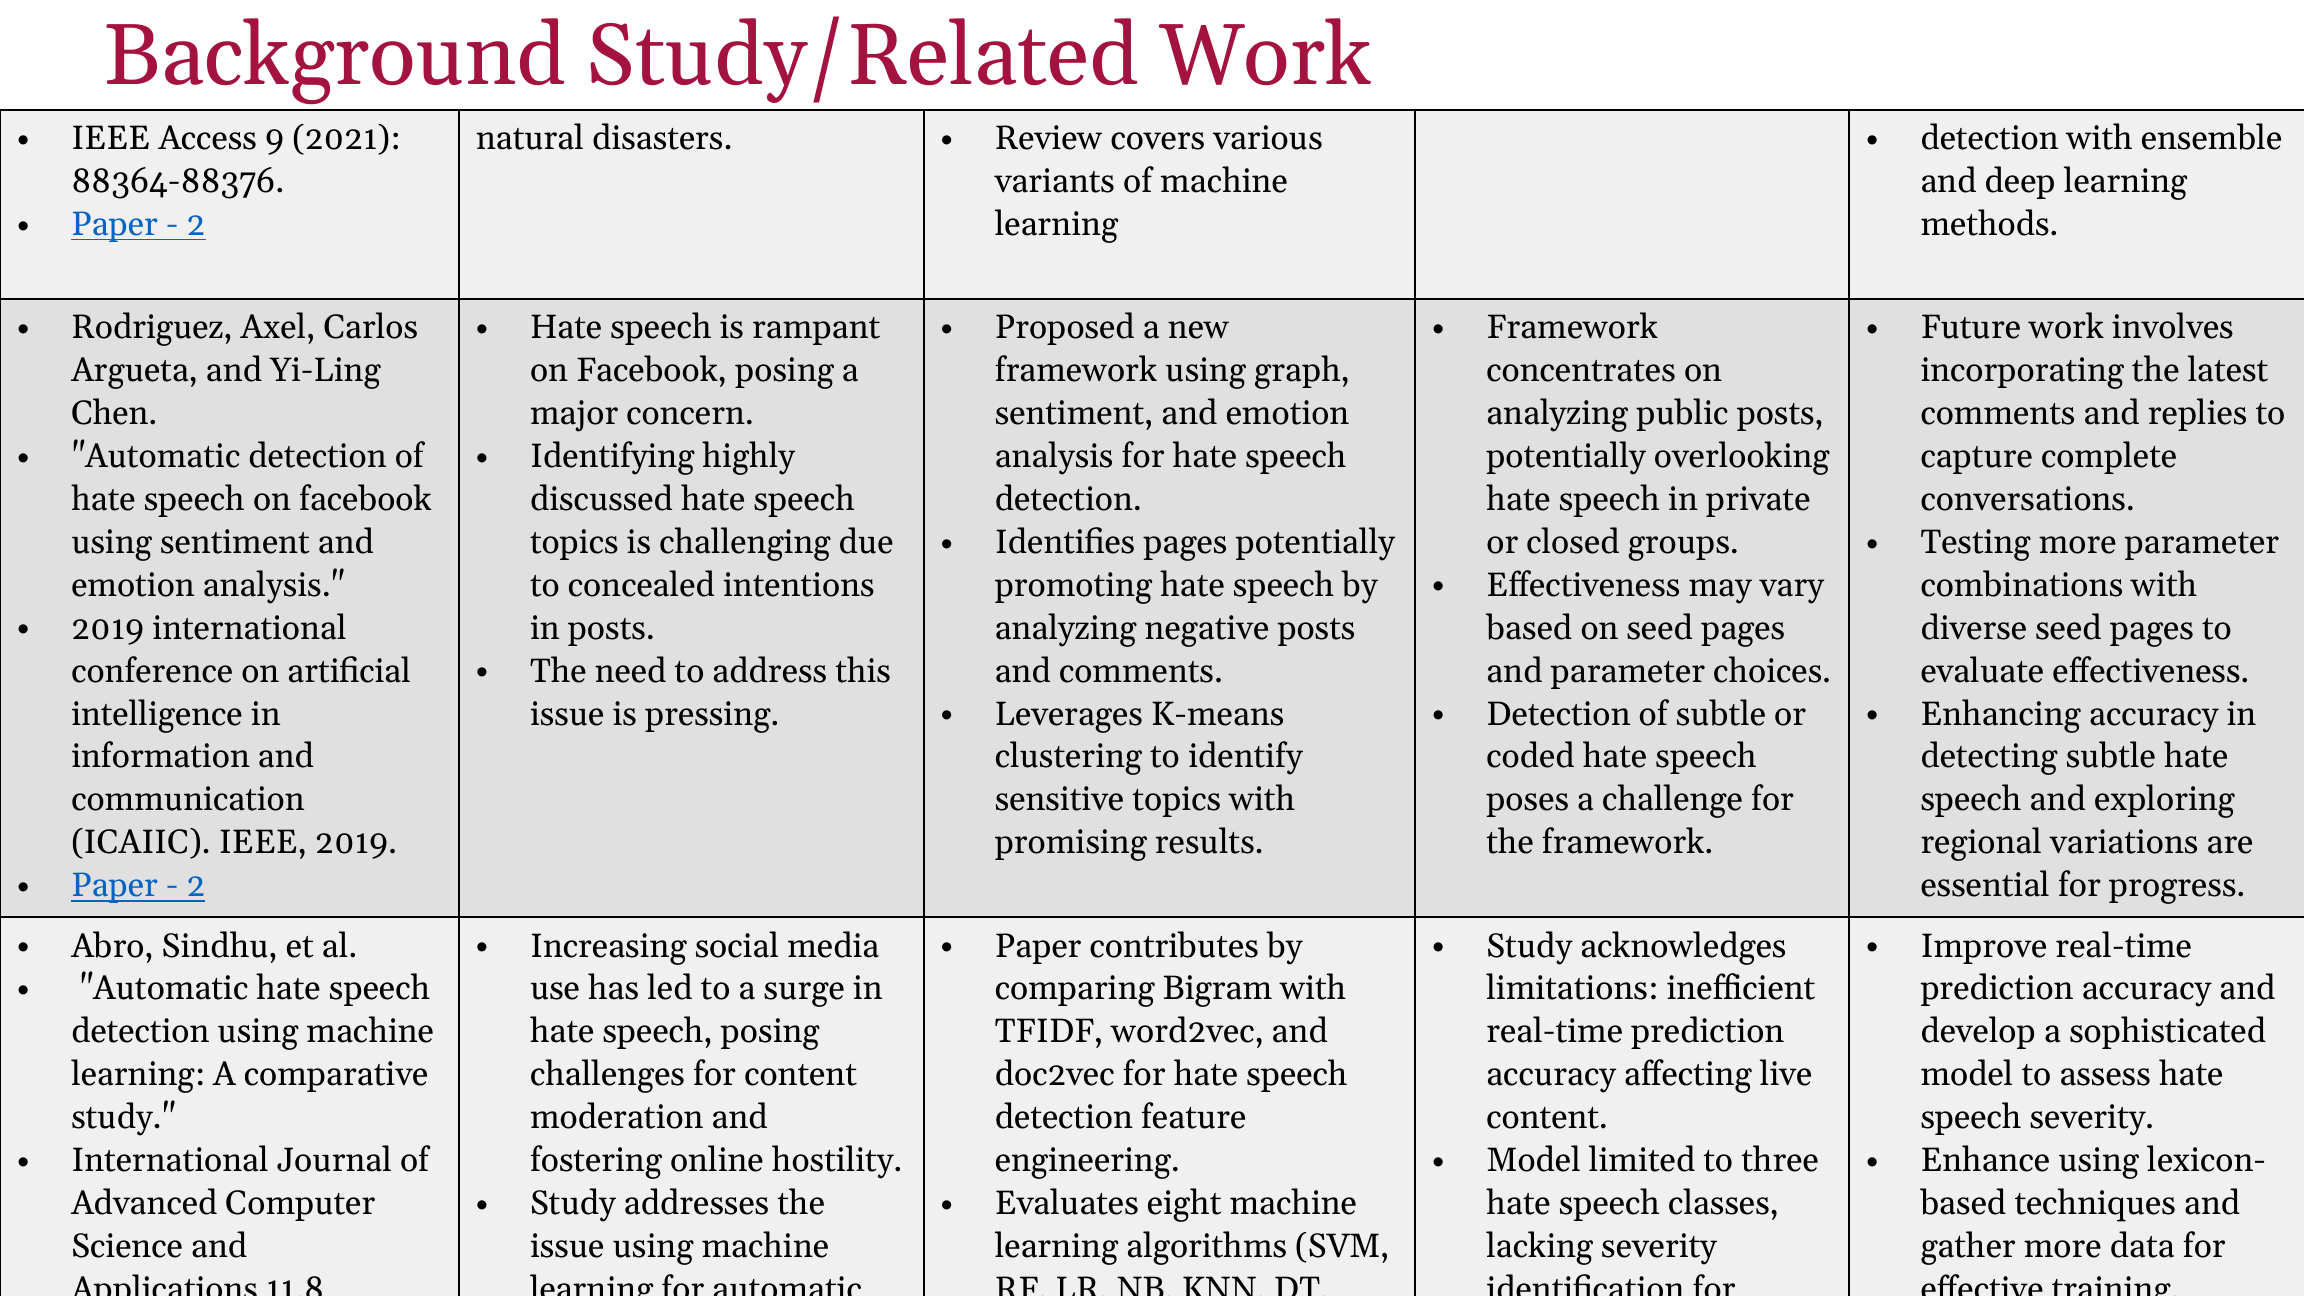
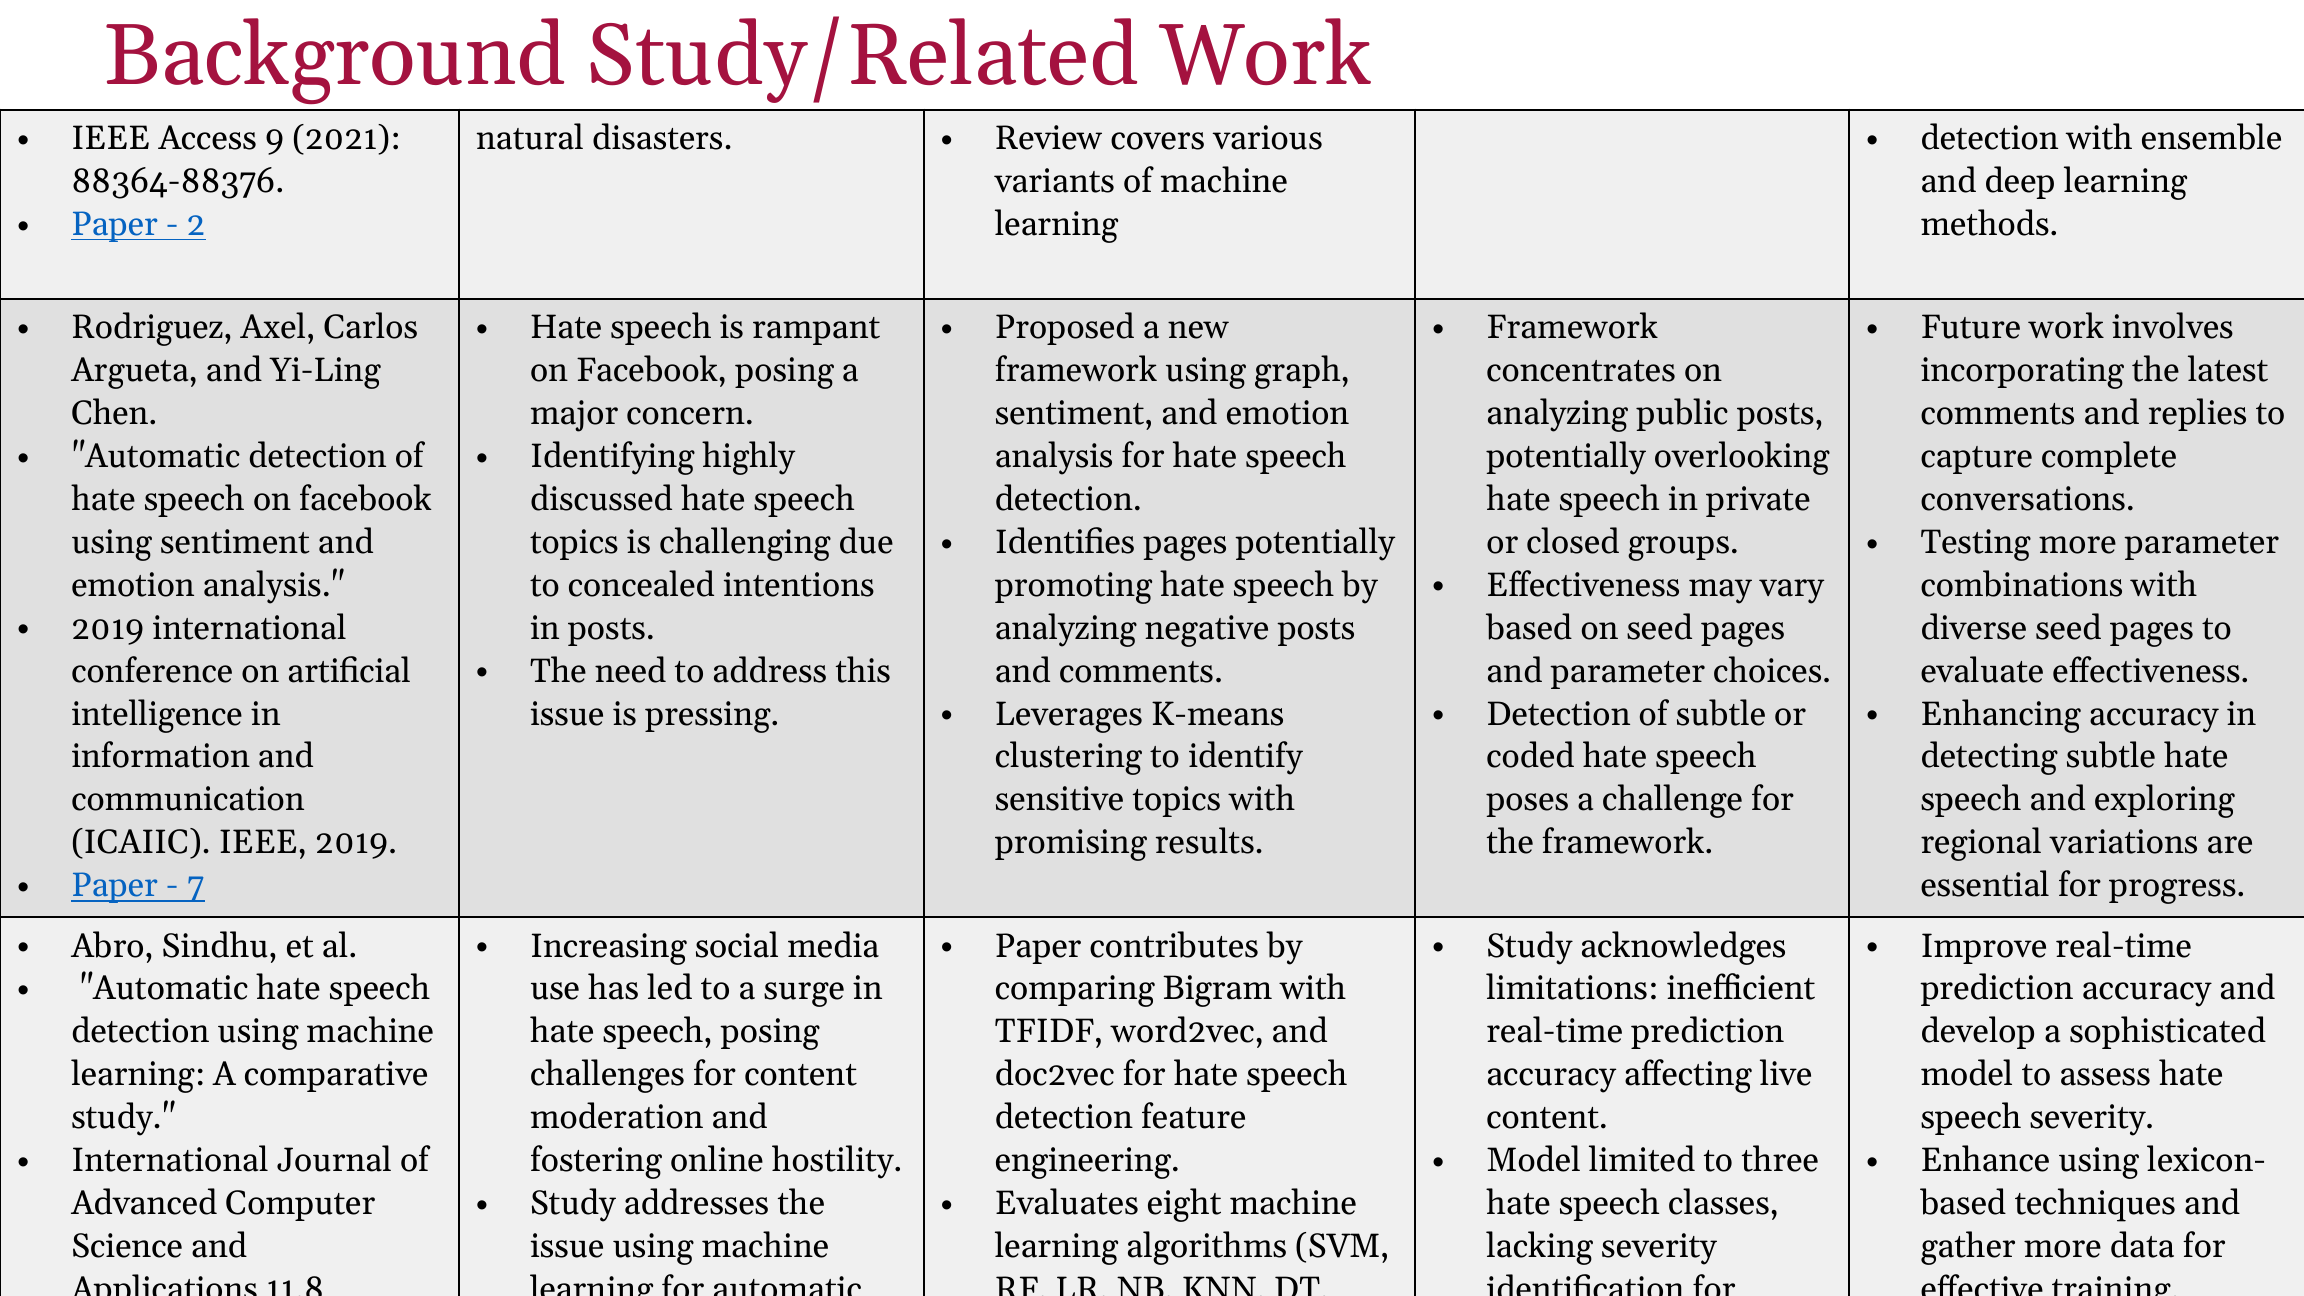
2: 2 -> 7 (196, 886)
